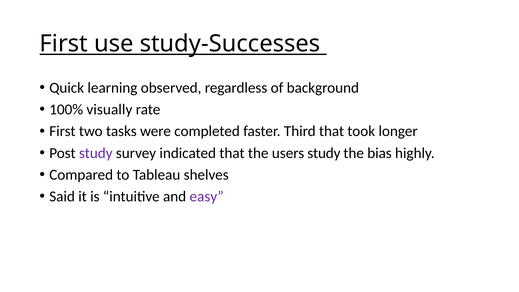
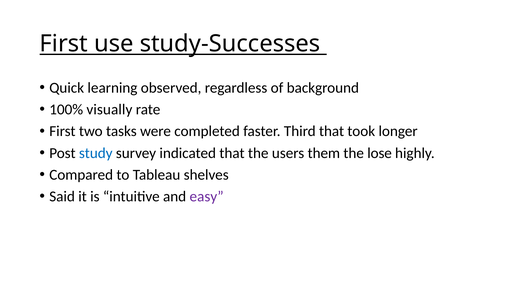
study colour: purple -> blue (96, 153)
users study: study -> them (324, 153)
bias: bias -> lose (380, 153)
